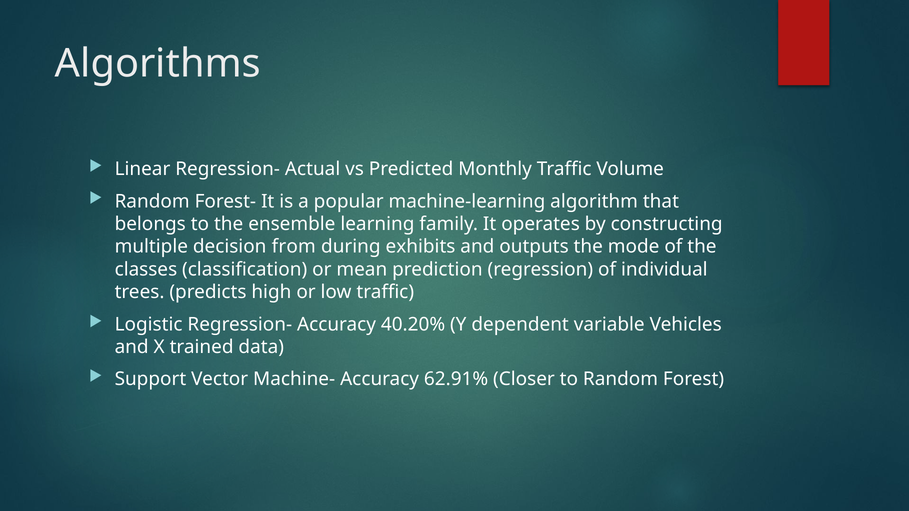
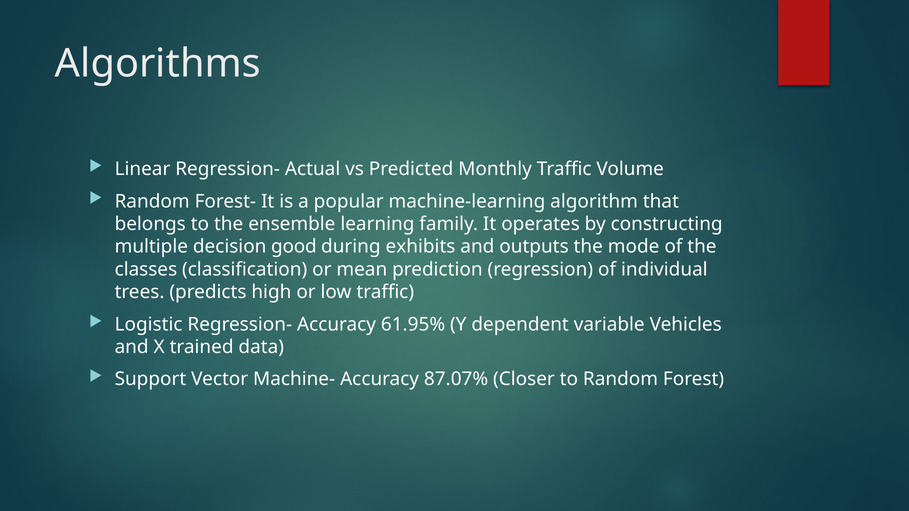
from: from -> good (294, 247)
40.20%: 40.20% -> 61.95% (413, 325)
62.91%: 62.91% -> 87.07% (456, 379)
